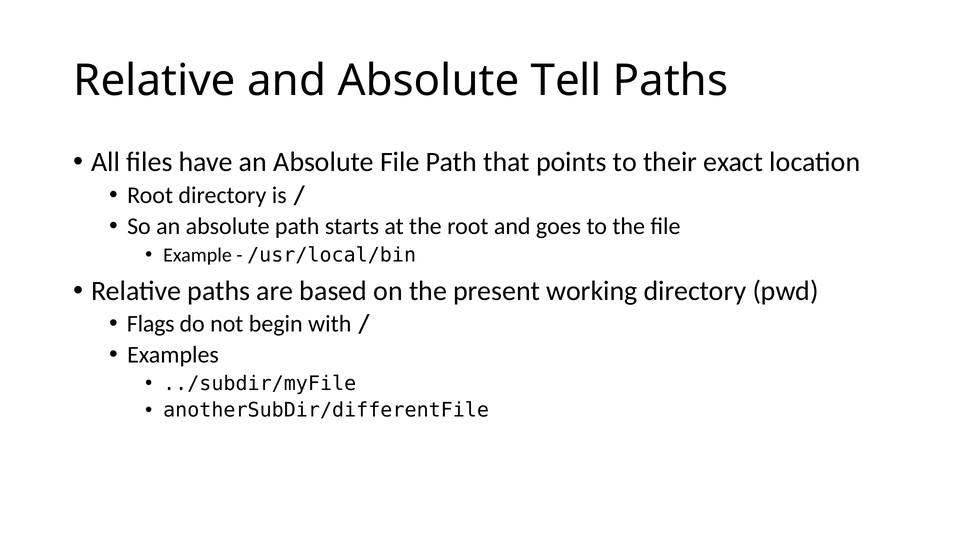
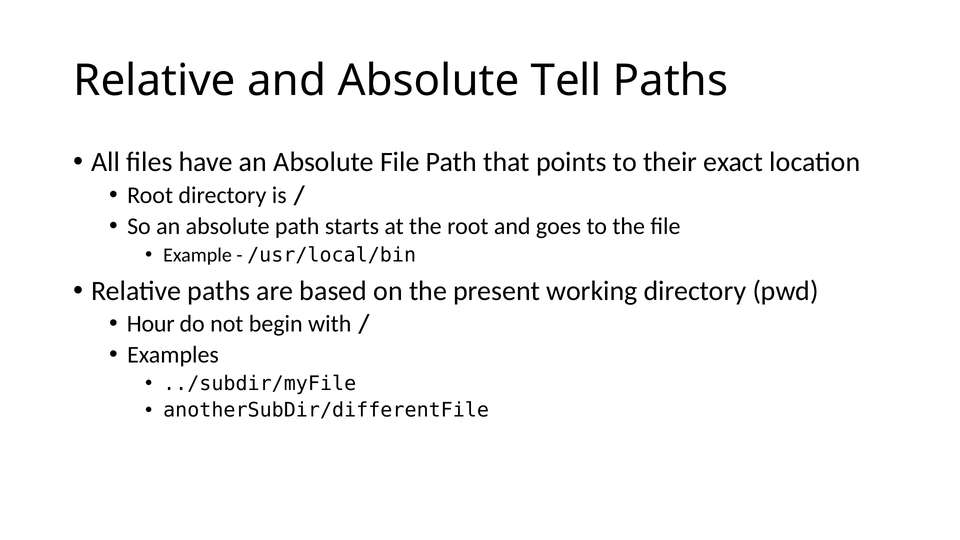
Flags: Flags -> Hour (151, 324)
